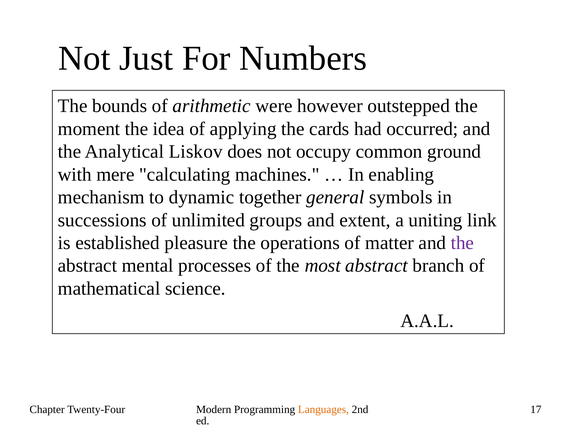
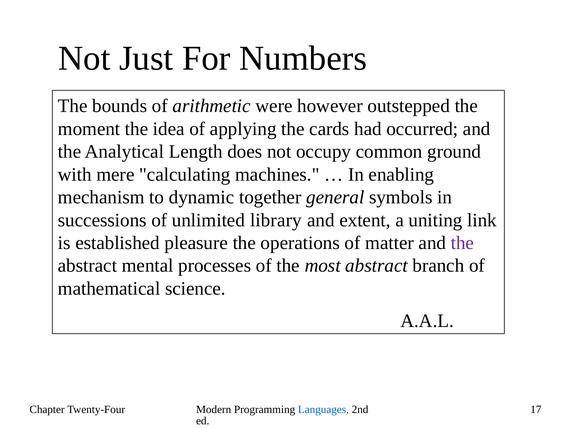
Liskov: Liskov -> Length (196, 152)
groups: groups -> library (276, 220)
Languages colour: orange -> blue (323, 410)
